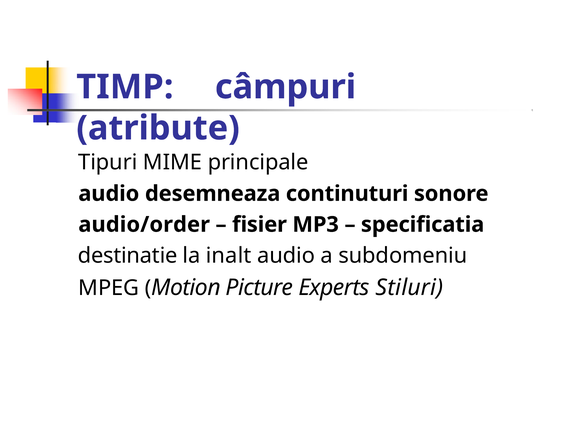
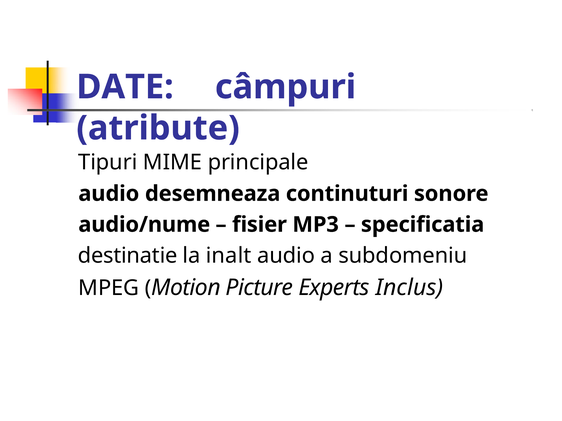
TIMP: TIMP -> DATE (125, 87)
audio/order: audio/order -> audio/nume (144, 225)
Stiluri: Stiluri -> Inclus (409, 288)
